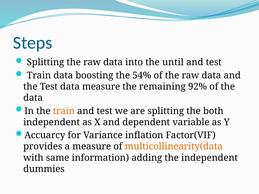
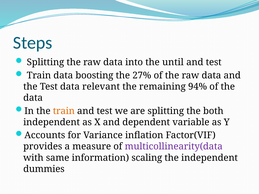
54%: 54% -> 27% (142, 75)
data measure: measure -> relevant (101, 87)
92%: 92% -> 94% (198, 87)
Accuarcy: Accuarcy -> Accounts (45, 135)
multicollinearity(data colour: orange -> purple (174, 147)
adding: adding -> scaling (147, 158)
